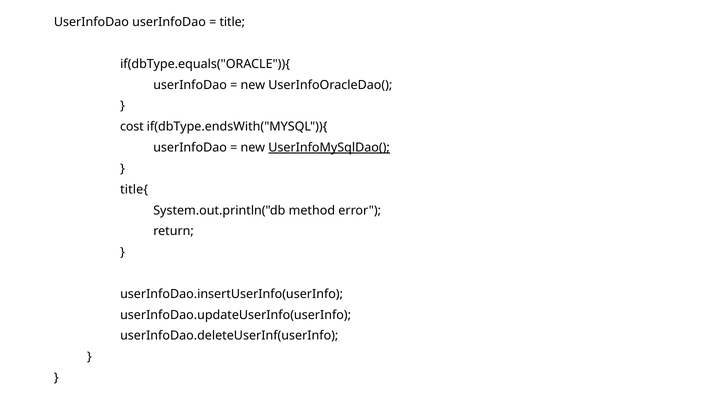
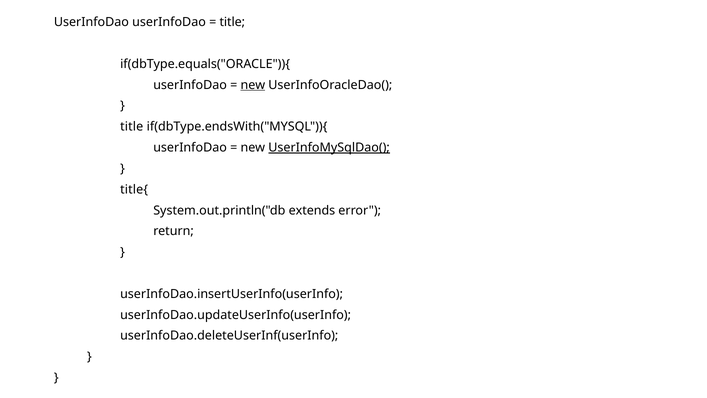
new underline: none -> present (253, 85)
cost: cost -> title (132, 127)
method: method -> extends (312, 210)
